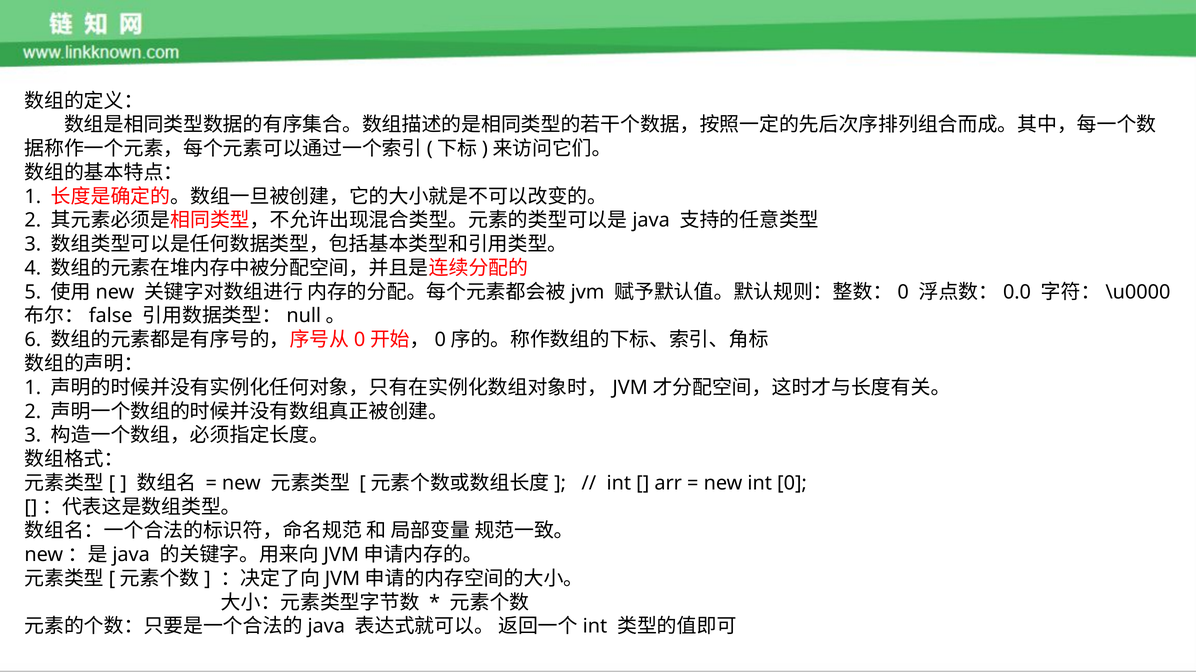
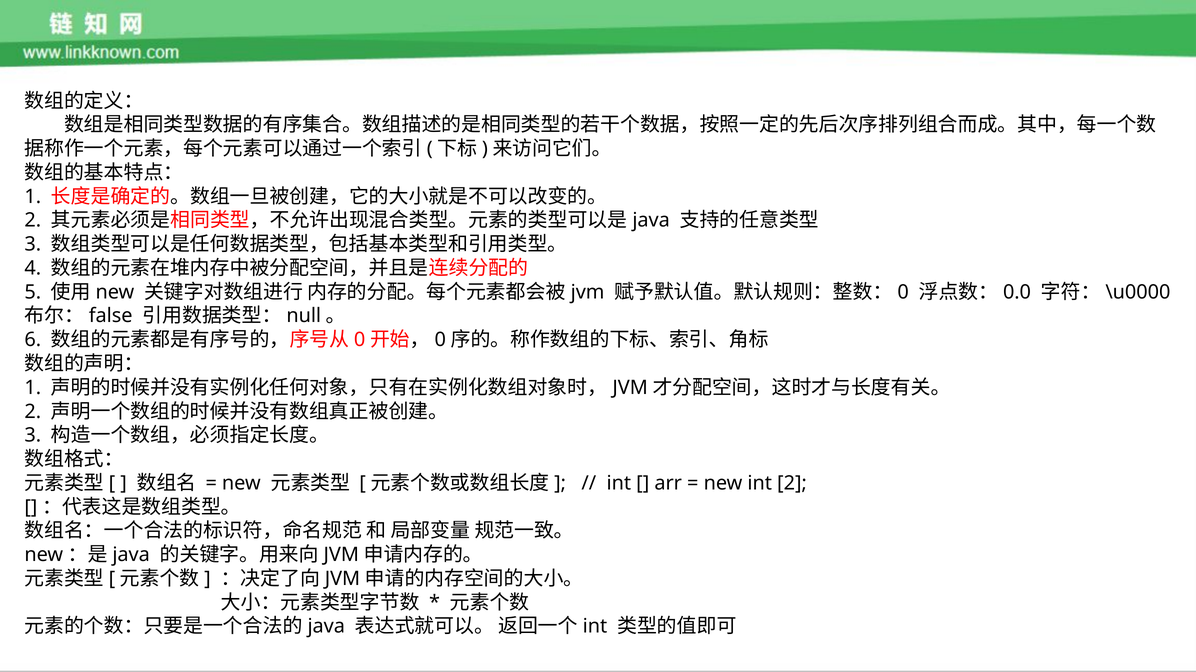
int 0: 0 -> 2 (792, 484)
